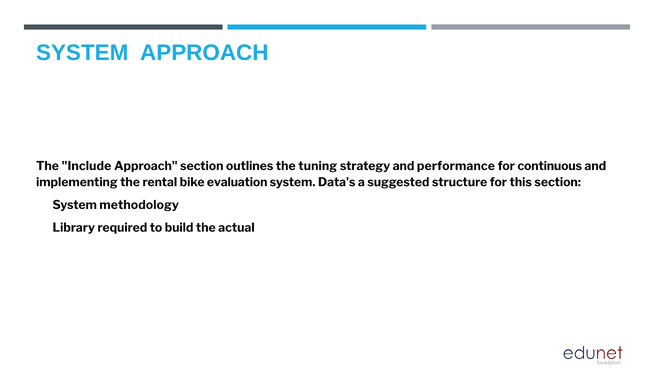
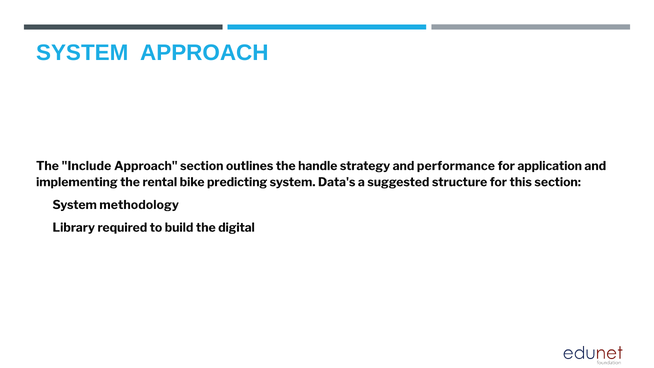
tuning: tuning -> handle (318, 166)
continuous: continuous -> application (550, 166)
evaluation: evaluation -> predicting (237, 182)
actual: actual -> digital (236, 228)
